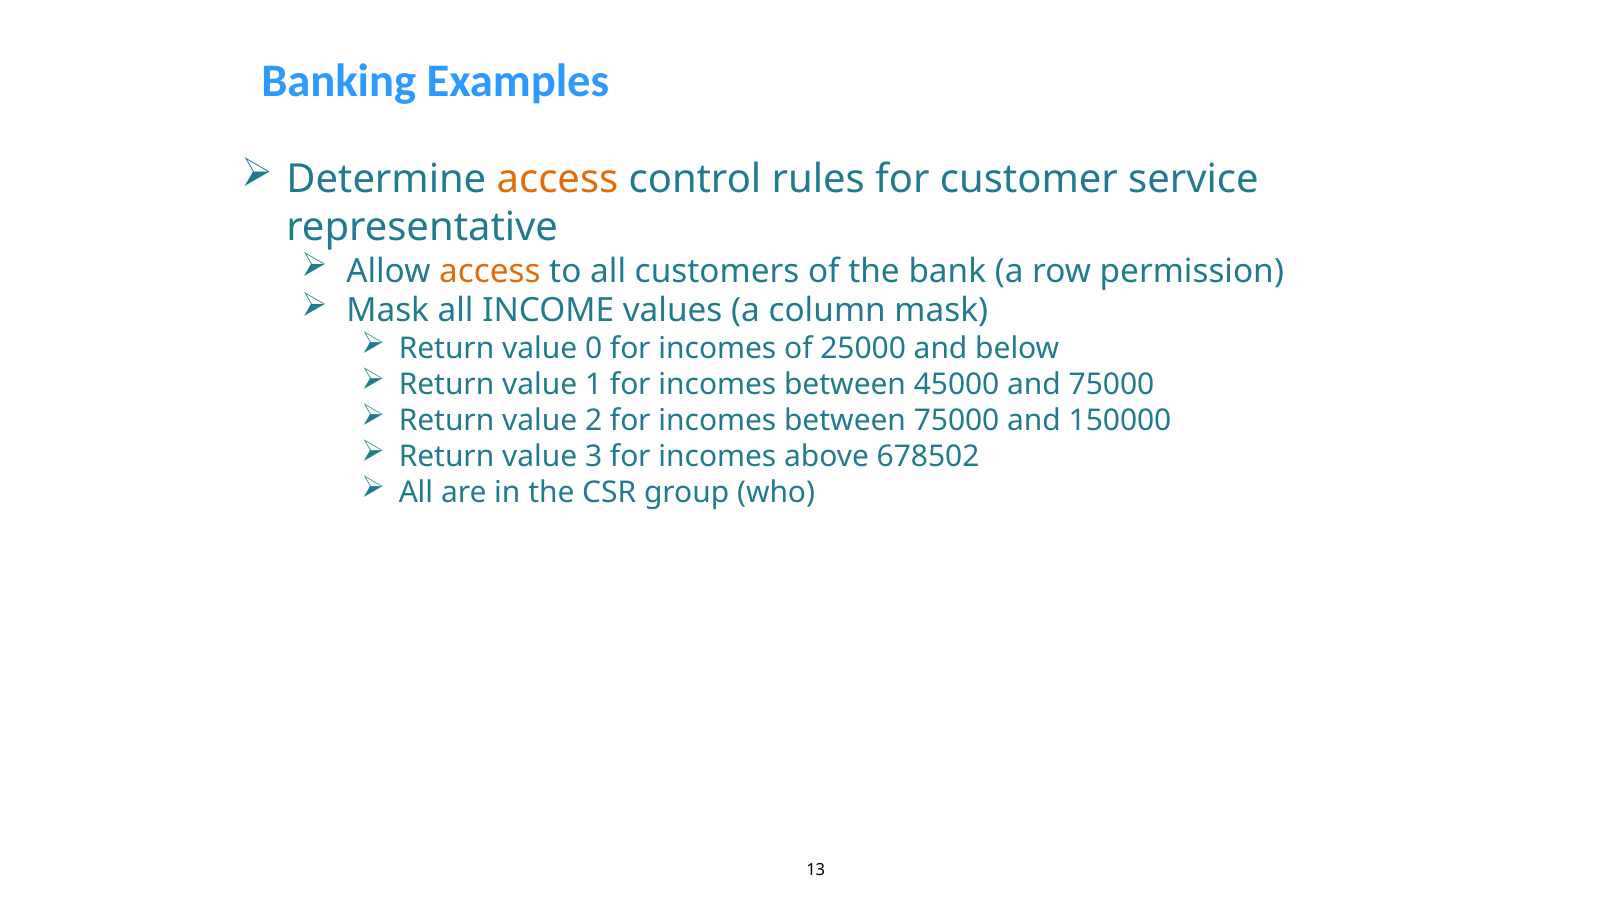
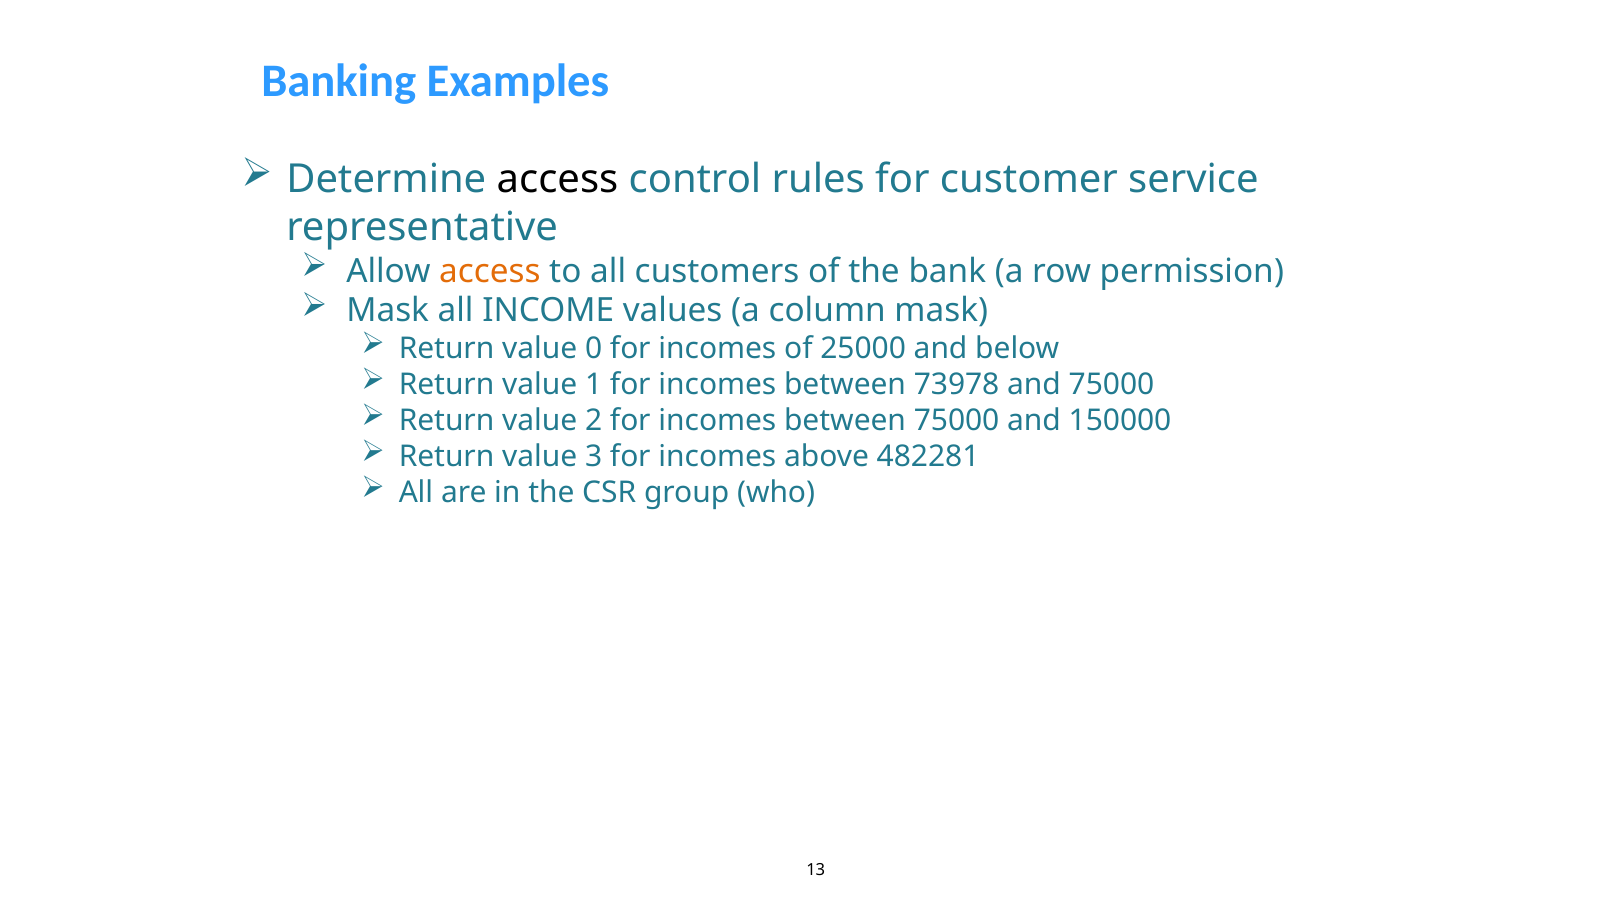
access colour: orange -> black (557, 180)
45000: 45000 -> 73978 (957, 385)
678502: 678502 -> 482281 (928, 457)
